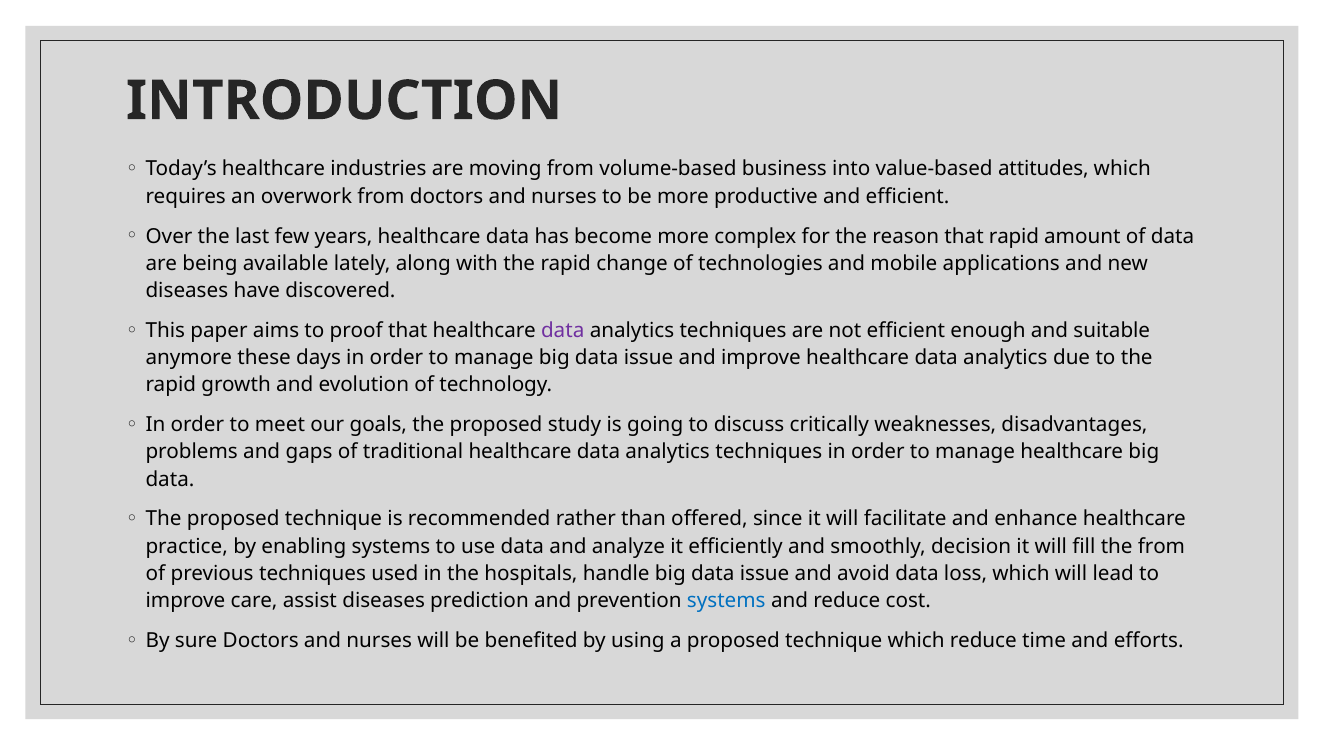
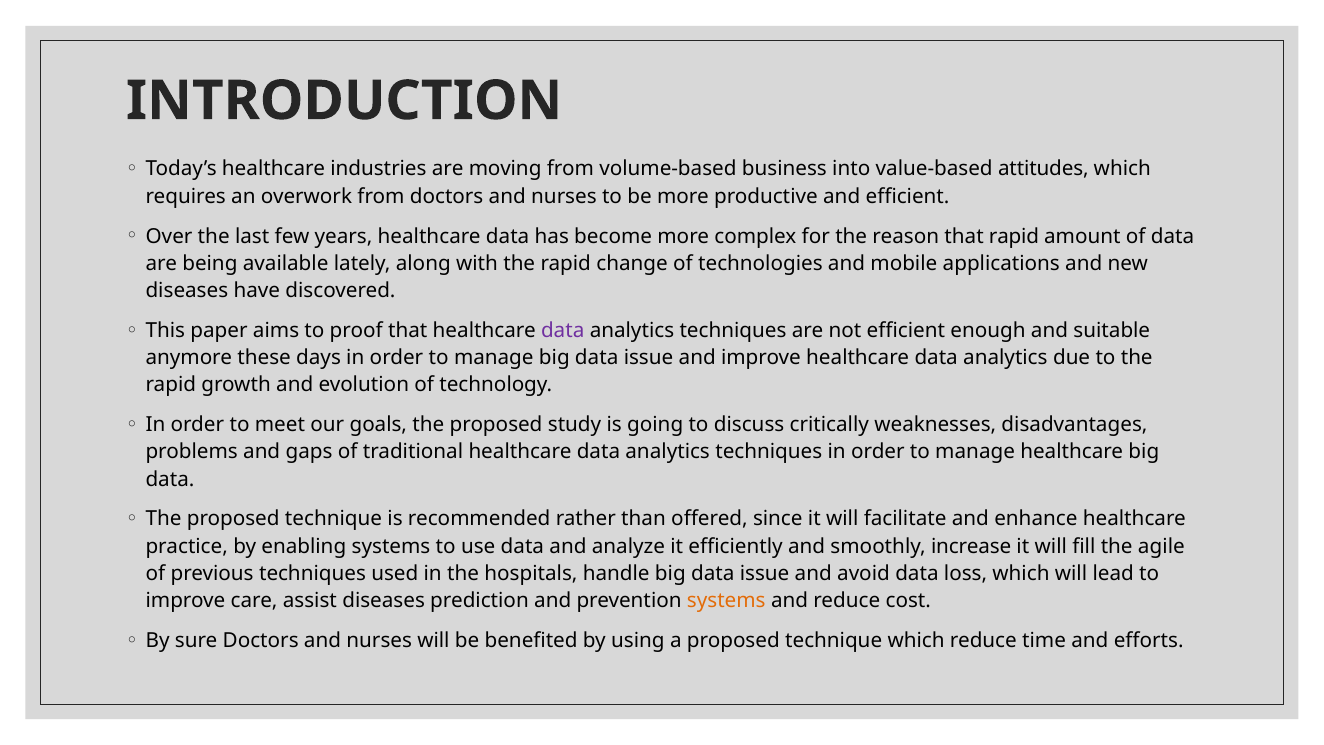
decision: decision -> increase (971, 546)
the from: from -> agile (1161, 546)
systems colour: blue -> orange (726, 601)
